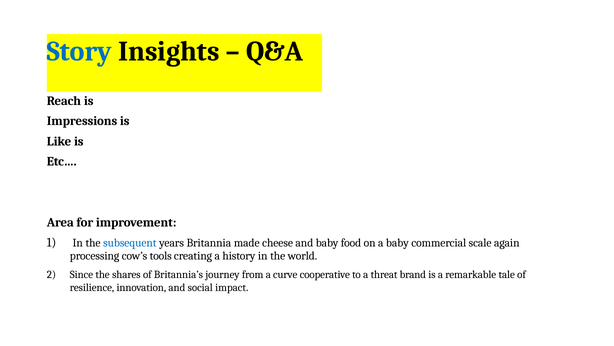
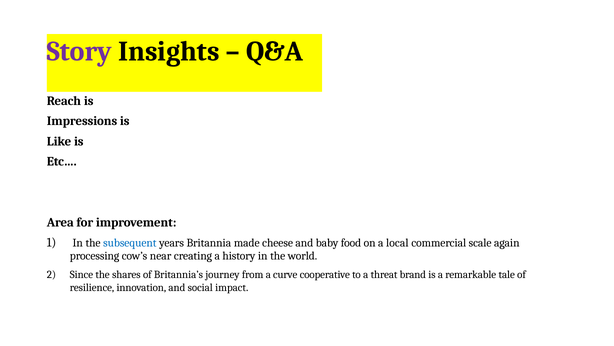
Story colour: blue -> purple (79, 51)
a baby: baby -> local (397, 243)
tools: tools -> near (161, 256)
